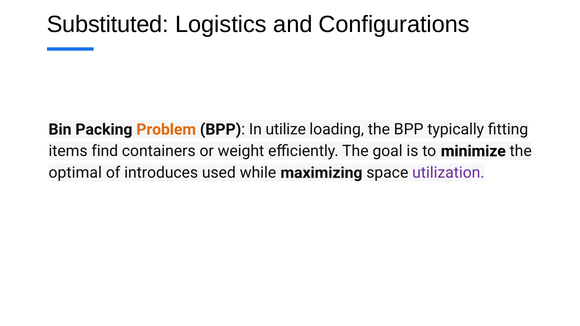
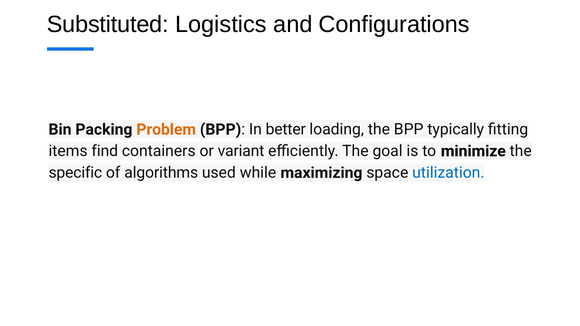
utilize: utilize -> better (286, 130)
weight: weight -> variant (241, 151)
optimal: optimal -> specific (75, 173)
introduces: introduces -> algorithms (161, 173)
utilization colour: purple -> blue (448, 173)
